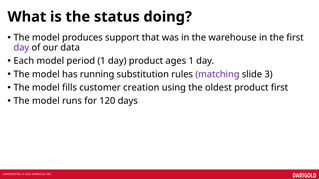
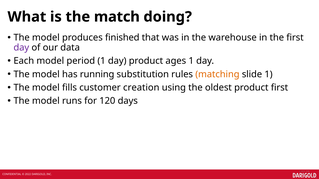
status: status -> match (117, 17)
support: support -> finished (122, 38)
matching colour: purple -> orange (217, 74)
slide 3: 3 -> 1 (269, 74)
